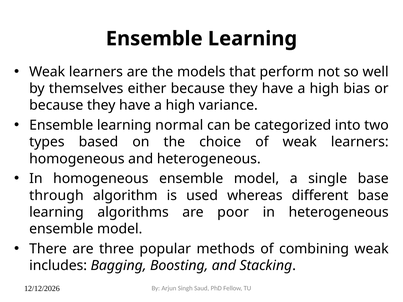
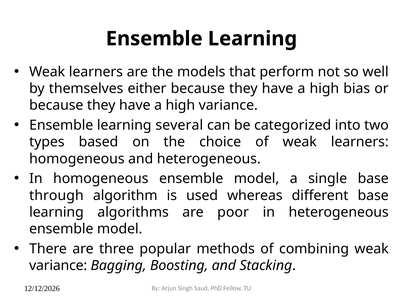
normal: normal -> several (179, 125)
includes: includes -> variance (58, 266)
